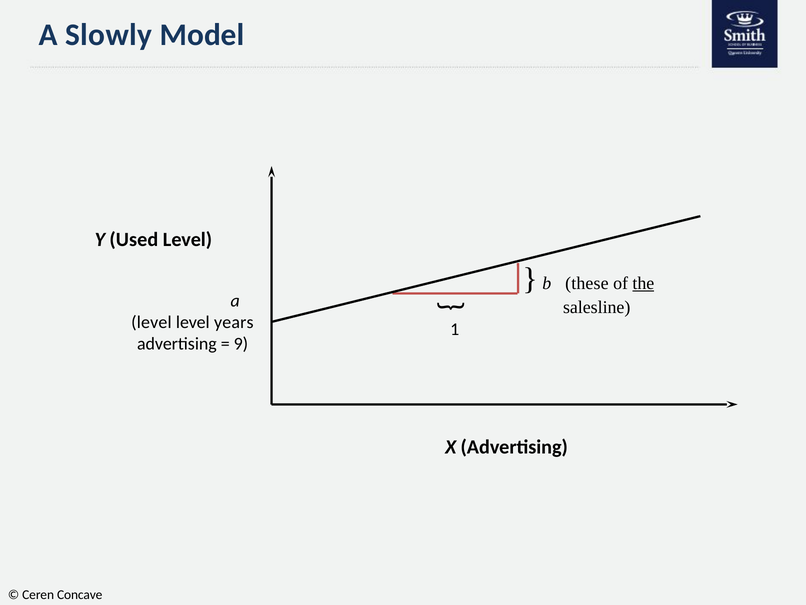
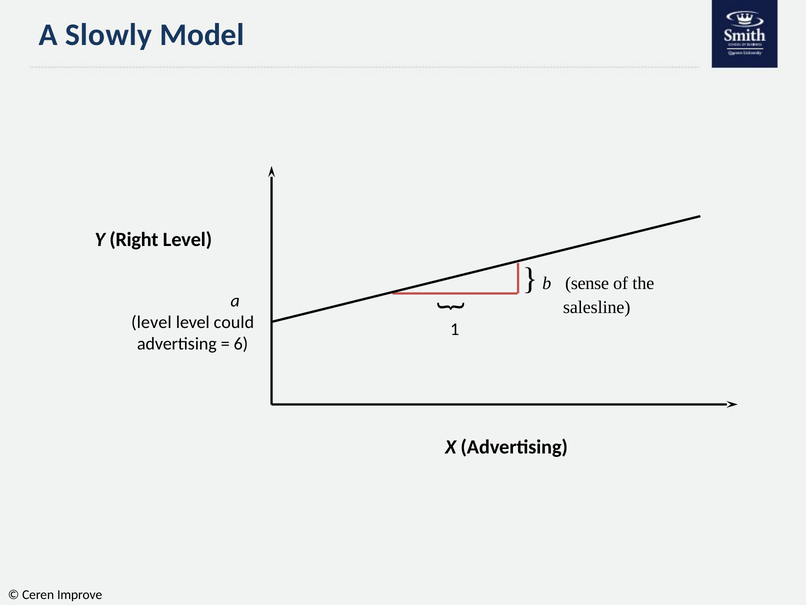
Used: Used -> Right (134, 240)
these: these -> sense (587, 283)
the underline: present -> none (643, 283)
years: years -> could (234, 322)
9: 9 -> 6 (241, 343)
Concave: Concave -> Improve (80, 595)
